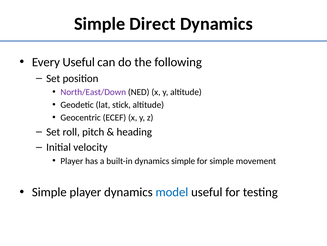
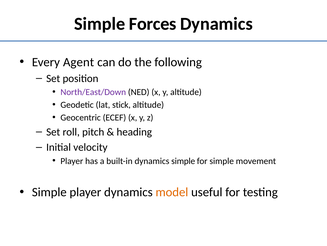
Direct: Direct -> Forces (153, 24)
Every Useful: Useful -> Agent (79, 62)
model colour: blue -> orange (172, 192)
